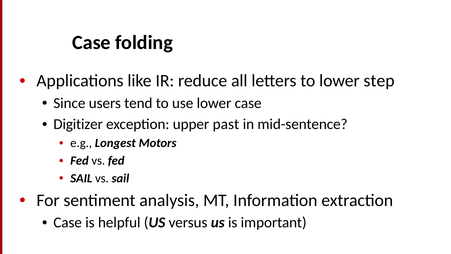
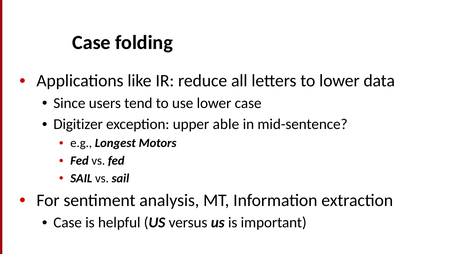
step: step -> data (379, 81)
past: past -> able (226, 124)
